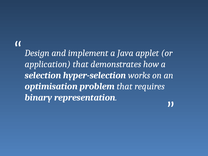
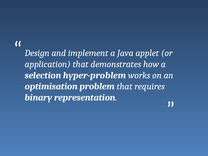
hyper-selection: hyper-selection -> hyper-problem (95, 75)
